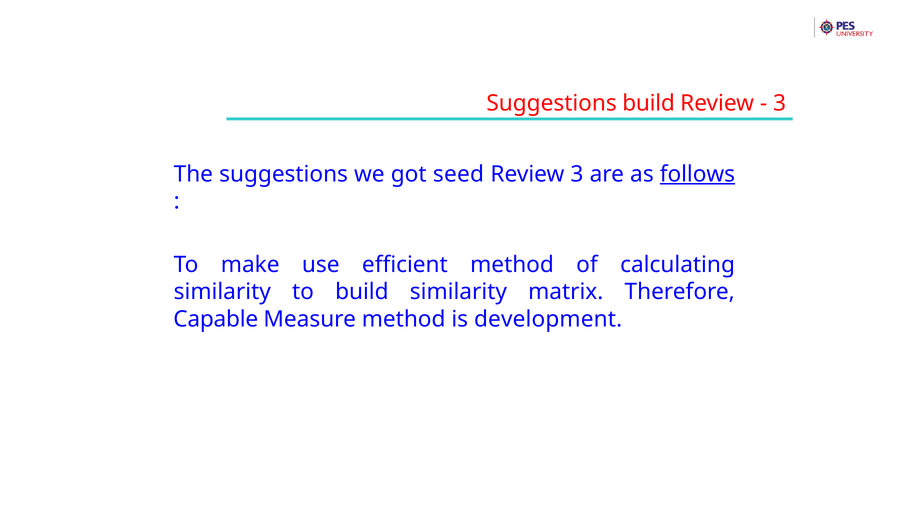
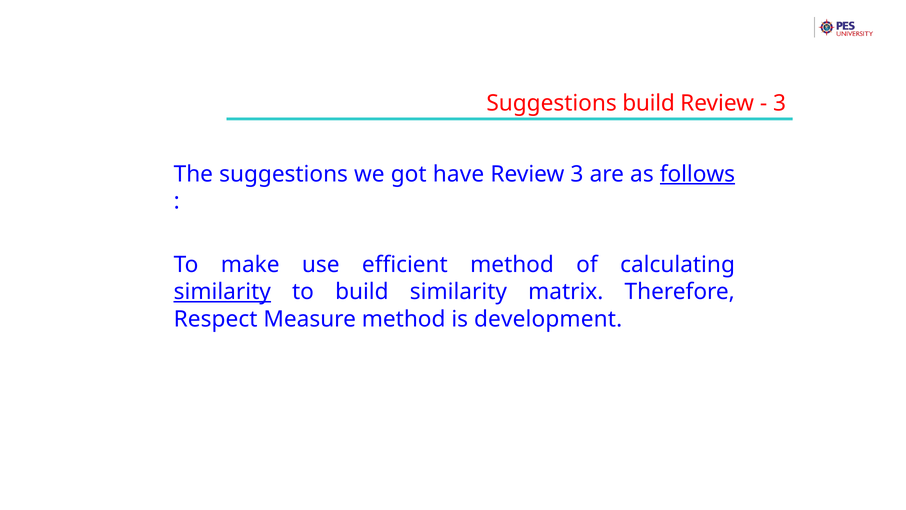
seed: seed -> have (458, 174)
similarity underline: none -> present (222, 292)
Capable: Capable -> Respect (216, 319)
